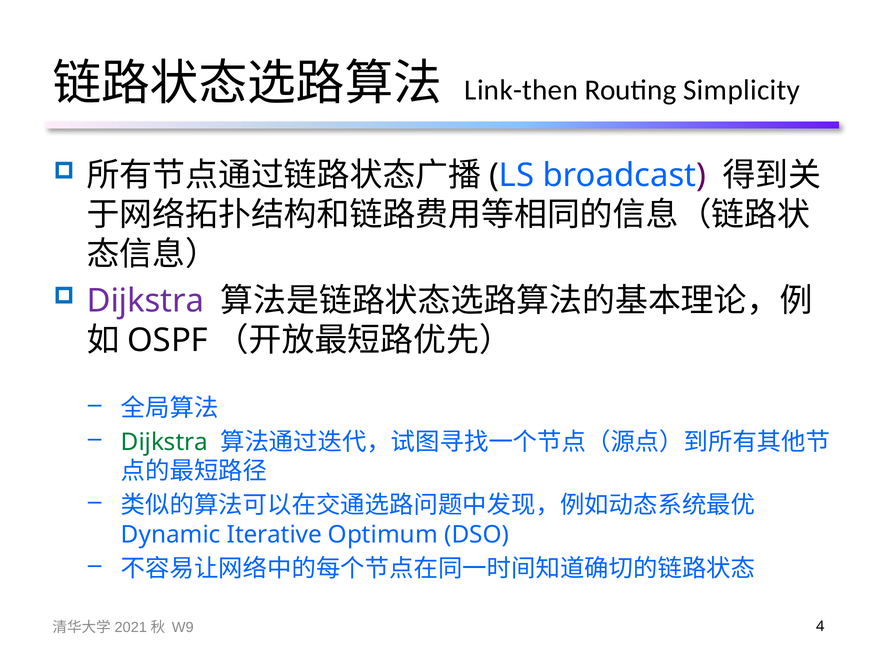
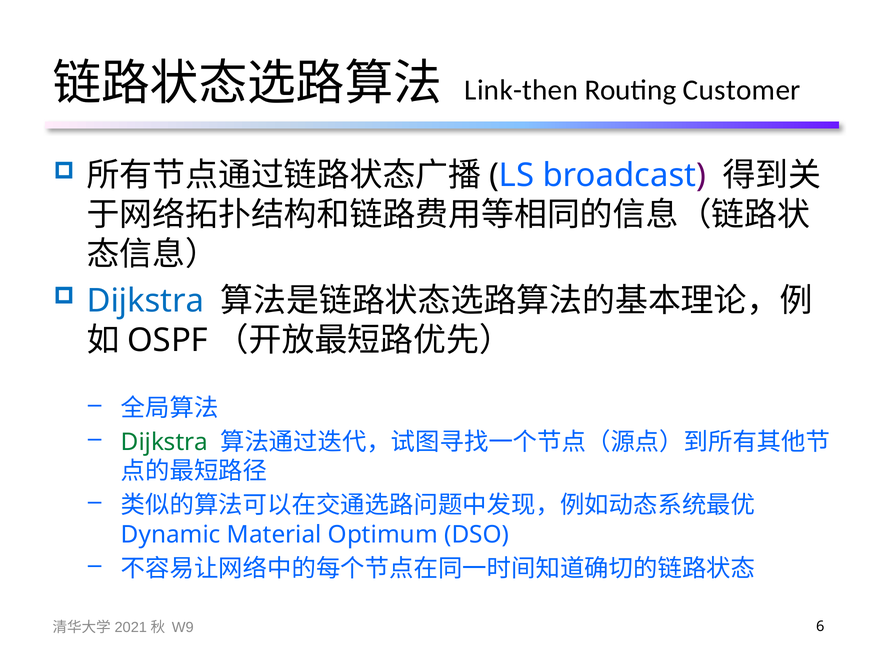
Simplicity: Simplicity -> Customer (742, 90)
Dijkstra colour: purple -> blue (145, 301)
Iterative: Iterative -> Material (274, 535)
4: 4 -> 6 (820, 627)
